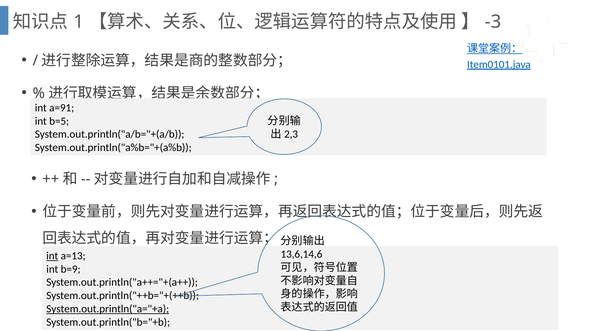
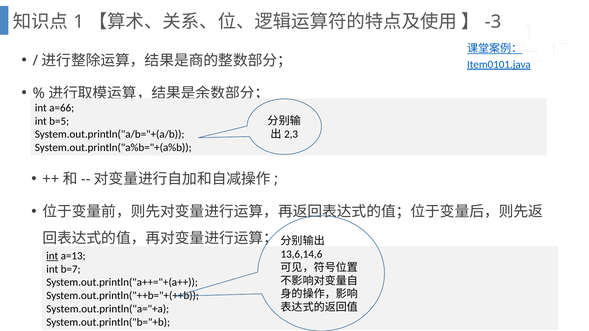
a=91: a=91 -> a=66 (62, 108)
b=9: b=9 -> b=7 (71, 269)
System.out.println("a="+a underline: present -> none (108, 309)
